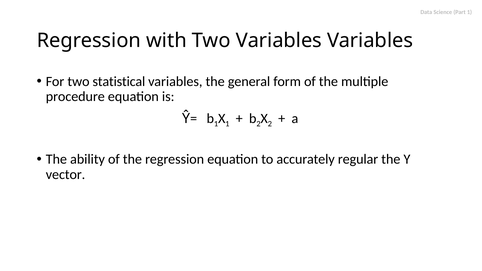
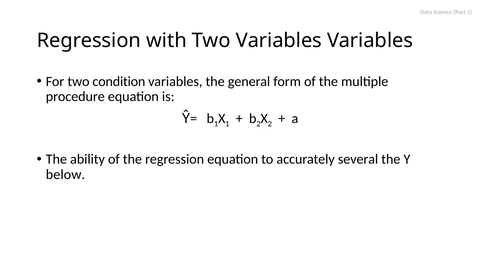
statistical: statistical -> condition (119, 81)
regular: regular -> several (358, 159)
vector: vector -> below (65, 175)
